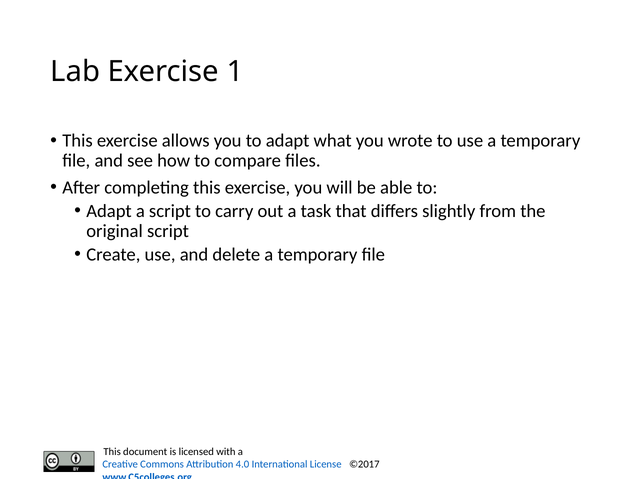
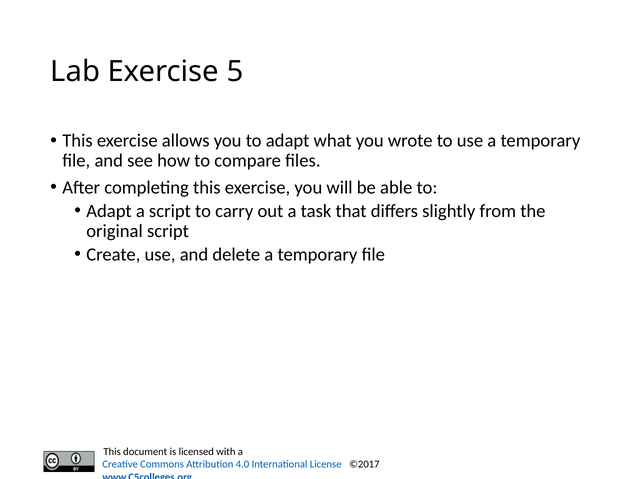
1: 1 -> 5 (235, 72)
